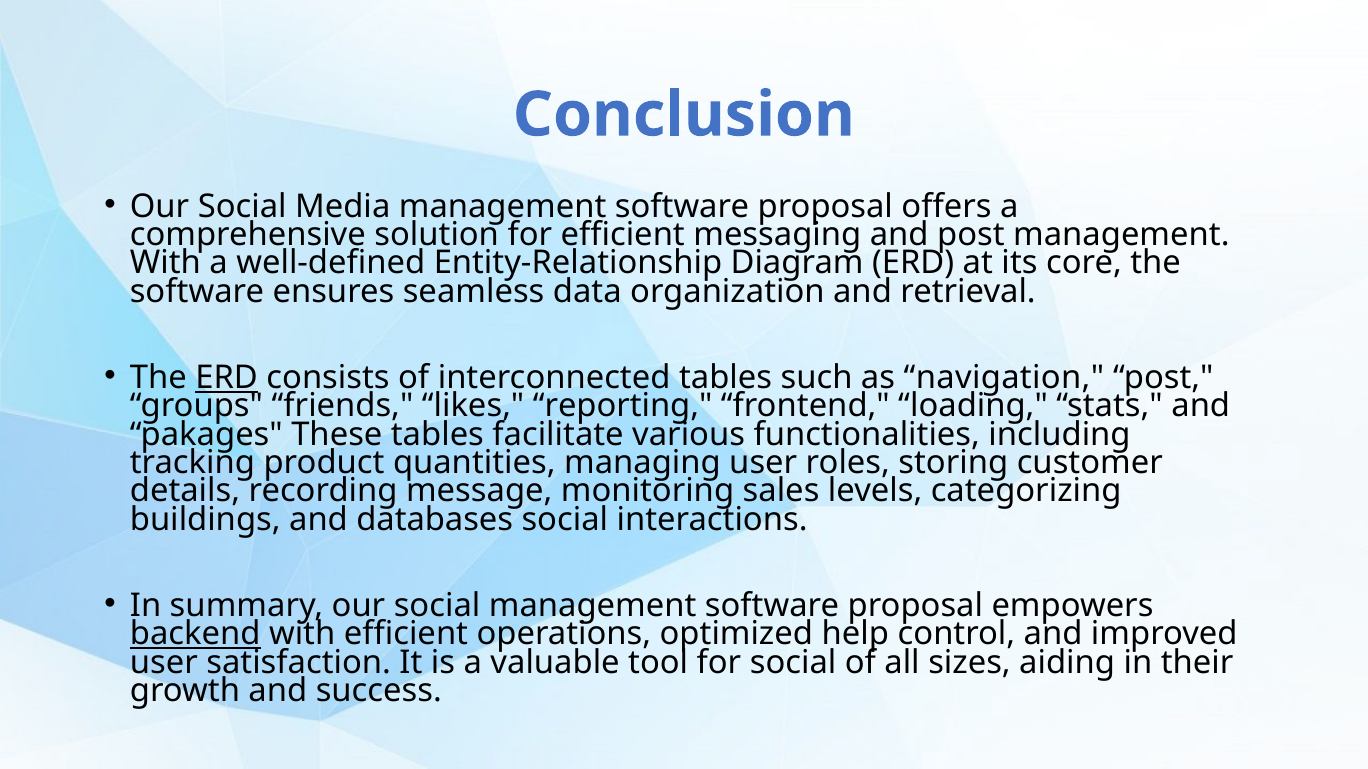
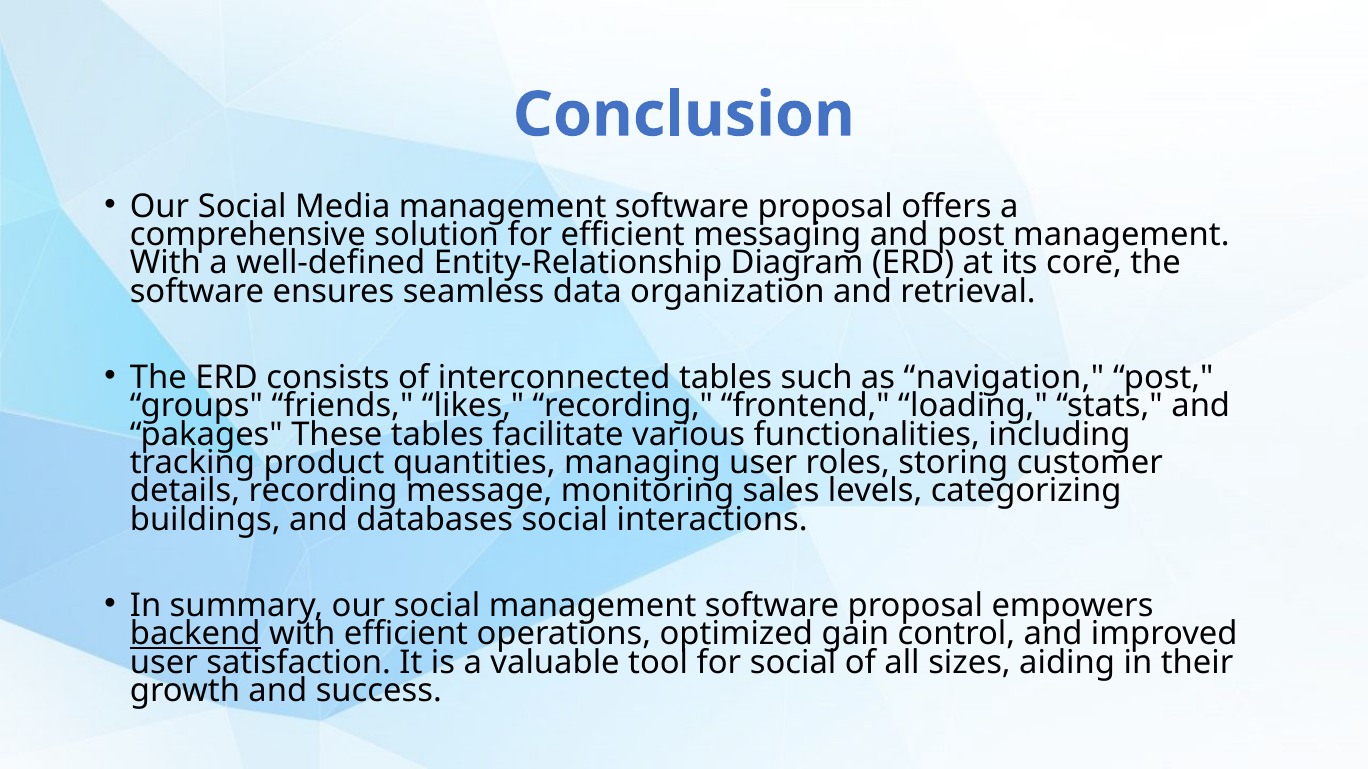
ERD underline: present -> none (227, 378)
likes reporting: reporting -> recording (623, 406)
help: help -> gain (855, 634)
